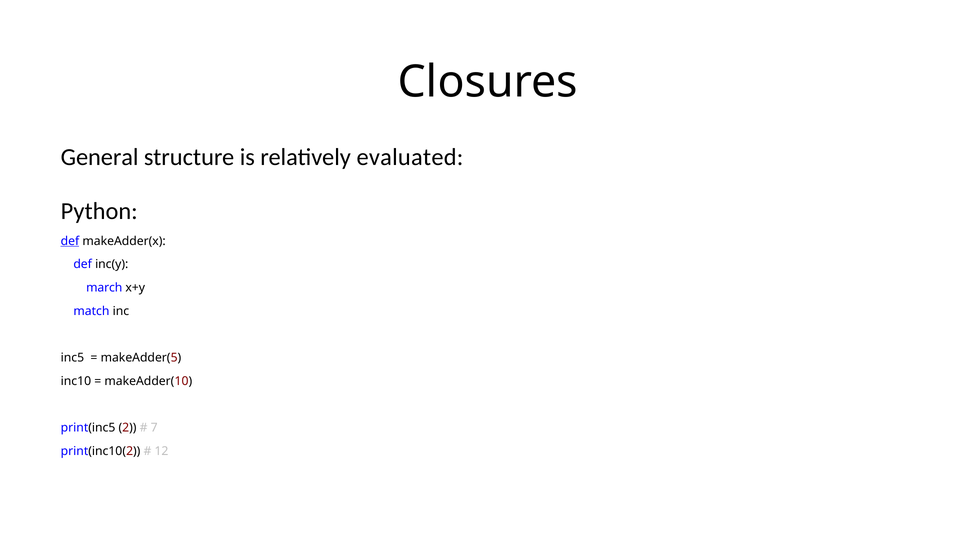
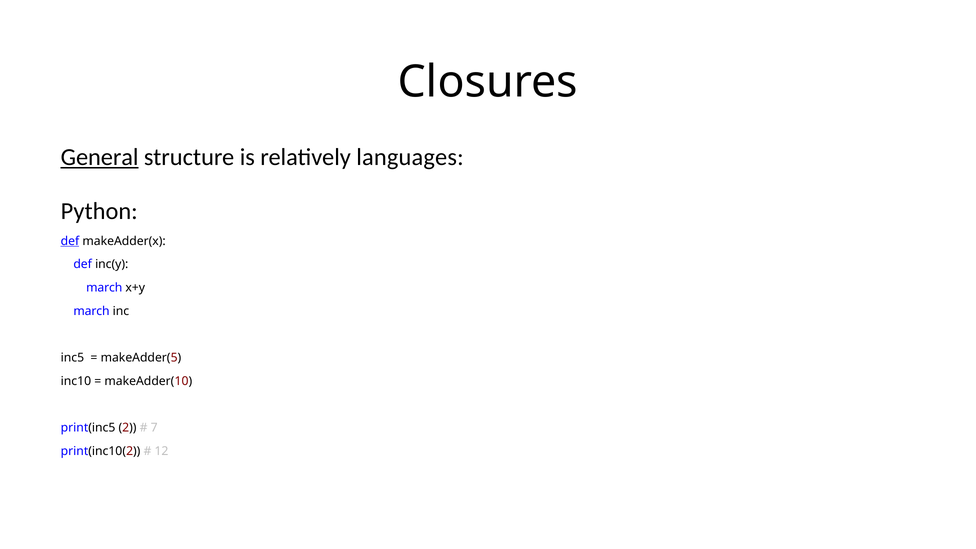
General underline: none -> present (100, 157)
evaluated: evaluated -> languages (410, 157)
match: match -> march (92, 311)
